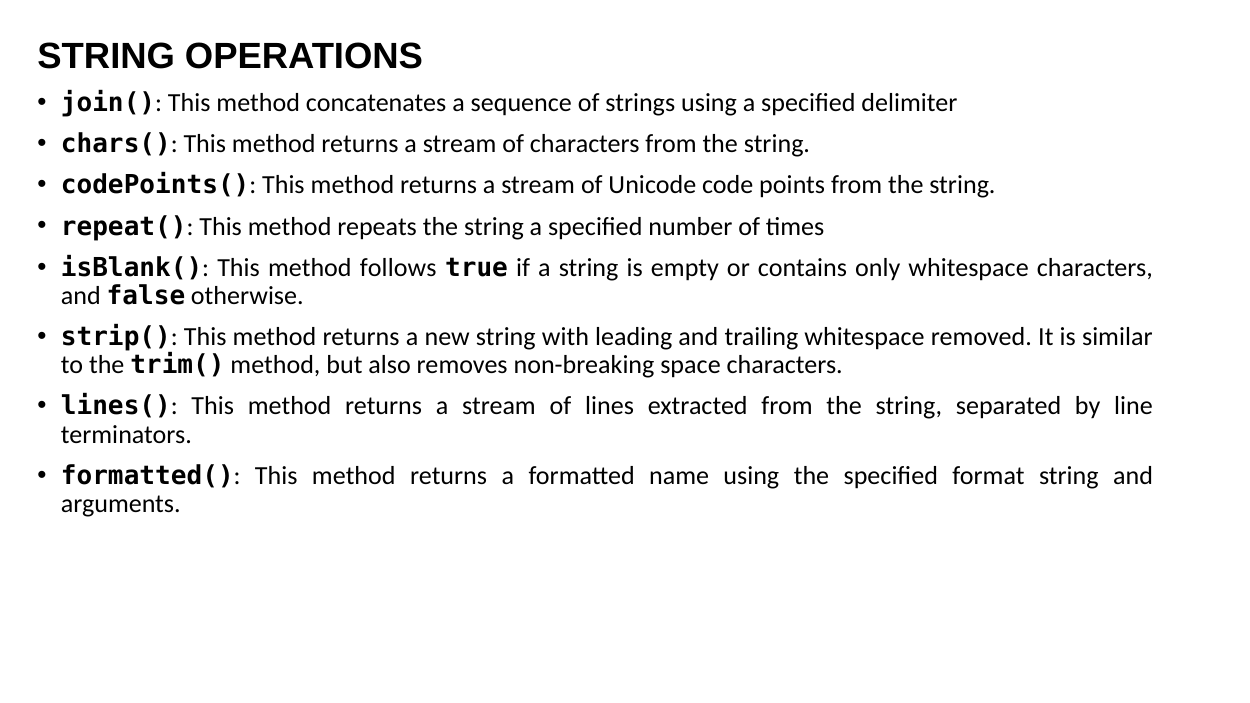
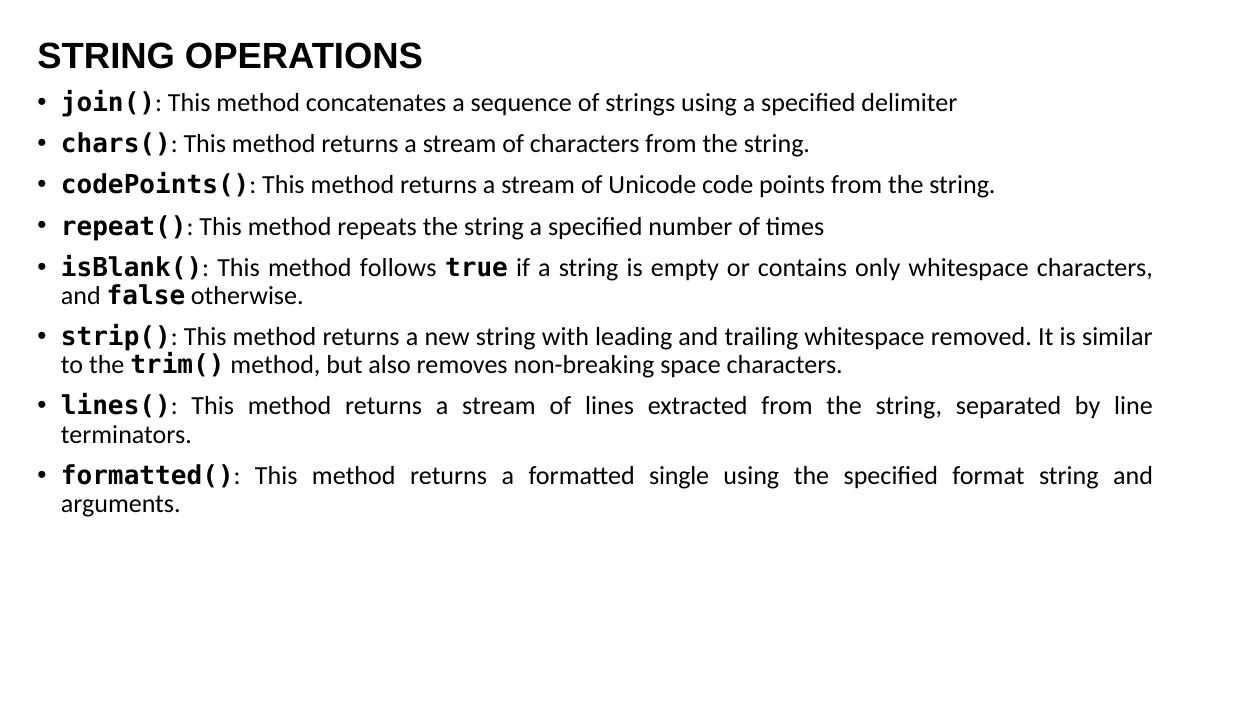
name: name -> single (679, 476)
